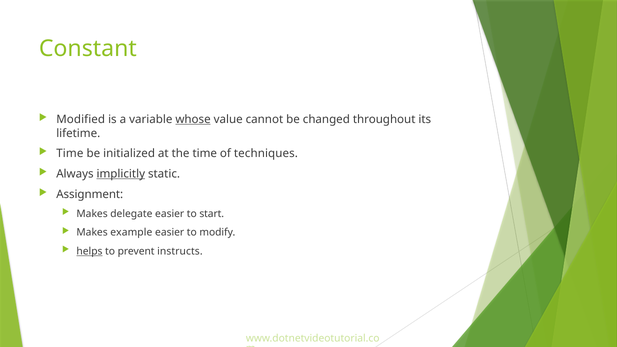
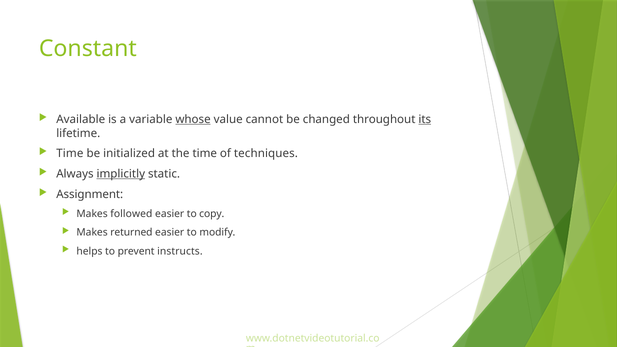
Modified: Modified -> Available (81, 119)
its underline: none -> present (425, 119)
delegate: delegate -> followed (131, 214)
start: start -> copy (212, 214)
example: example -> returned (131, 232)
helps underline: present -> none (89, 251)
